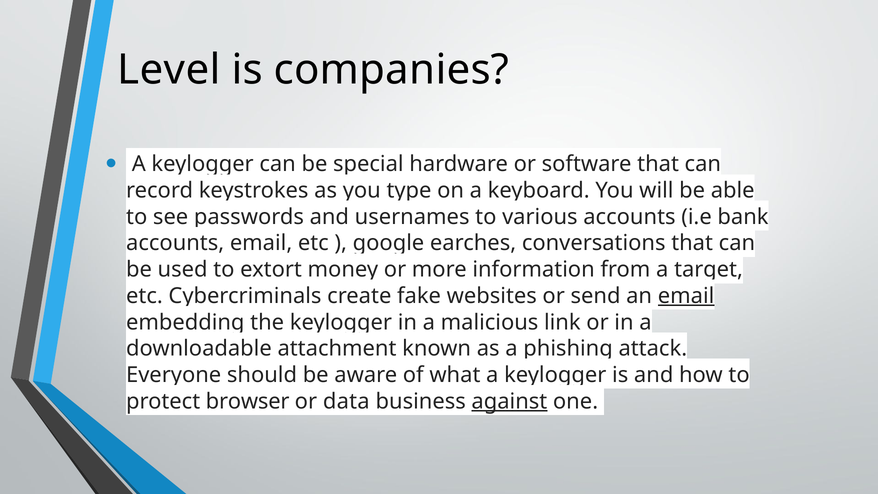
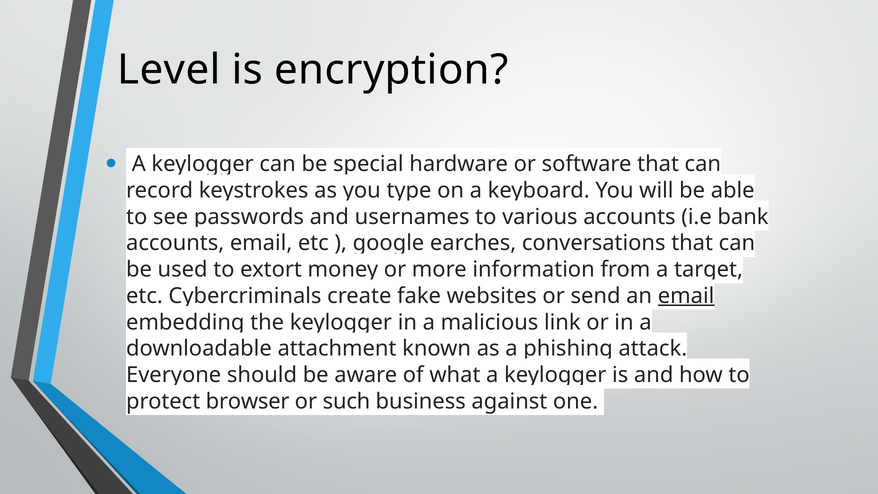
companies: companies -> encryption (391, 70)
data: data -> such (347, 401)
against underline: present -> none (509, 401)
